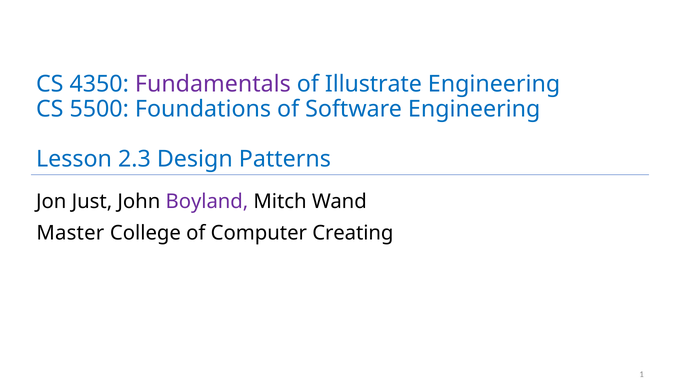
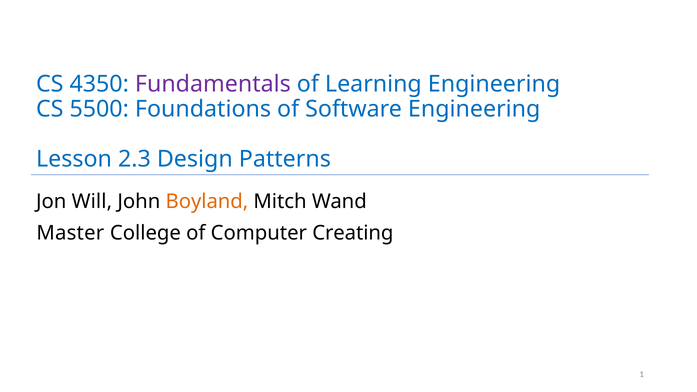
Illustrate: Illustrate -> Learning (373, 84)
Just: Just -> Will (92, 201)
Boyland colour: purple -> orange (207, 201)
